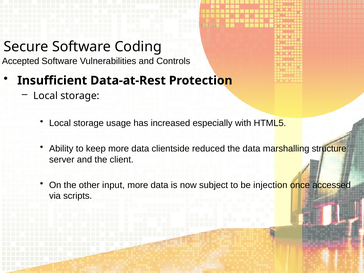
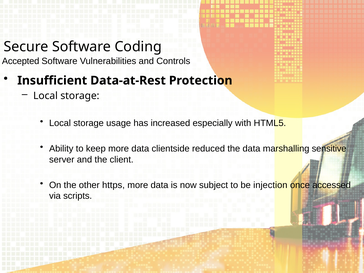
structure: structure -> sensitive (329, 149)
input: input -> https (113, 185)
